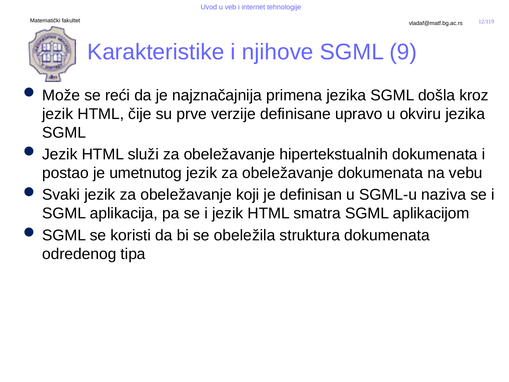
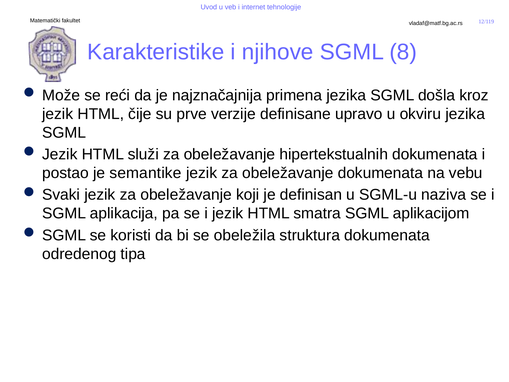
9: 9 -> 8 (403, 52)
umetnutog: umetnutog -> semantike (146, 173)
